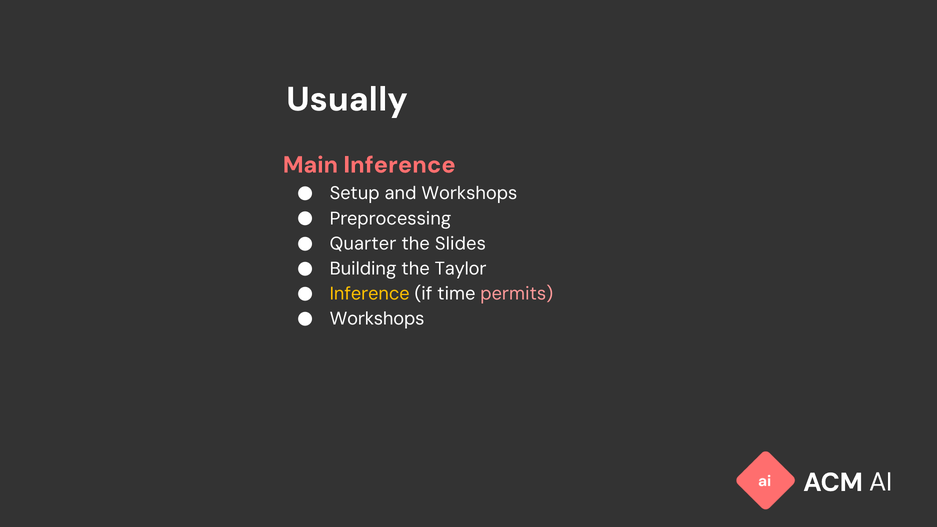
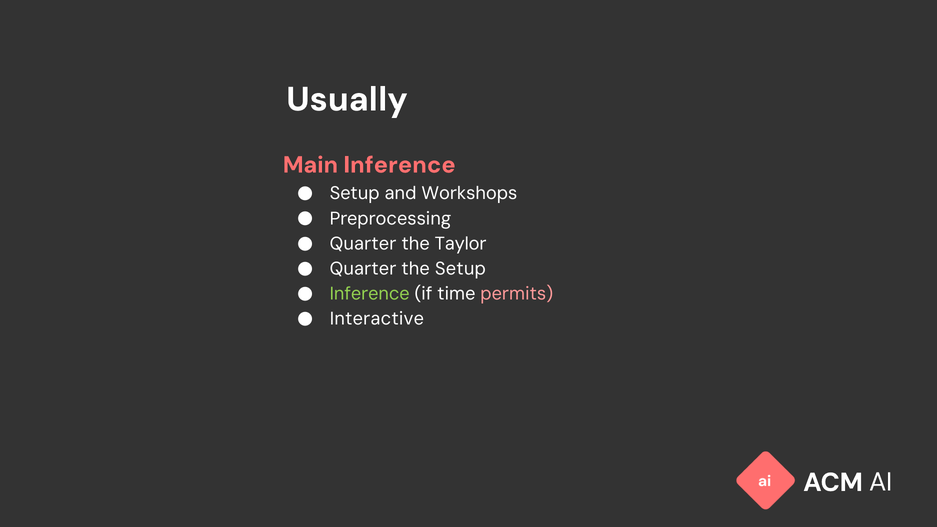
Slides: Slides -> Taylor (461, 244)
Building: Building -> Quarter (363, 269)
the Taylor: Taylor -> Setup (460, 269)
Inference colour: yellow -> light green (370, 294)
Workshops: Workshops -> Interactive (377, 319)
